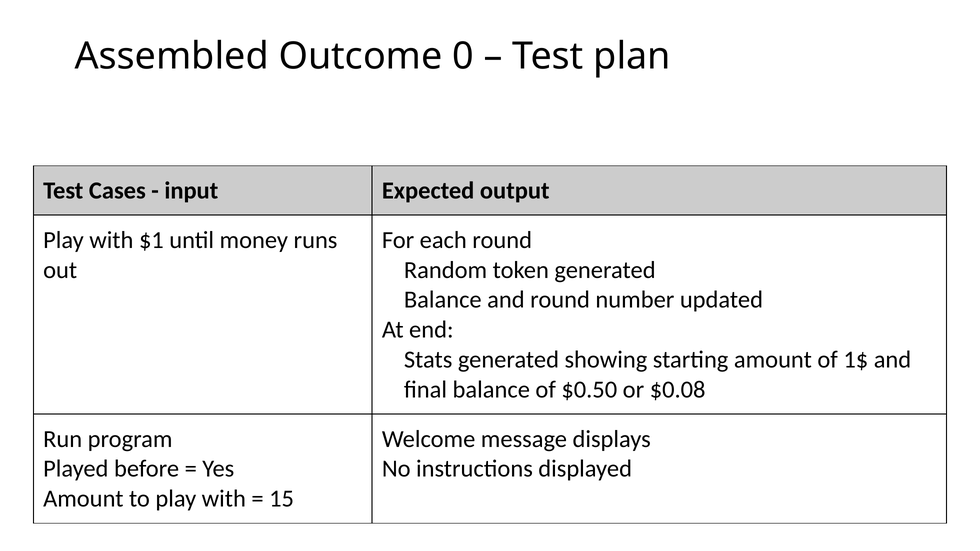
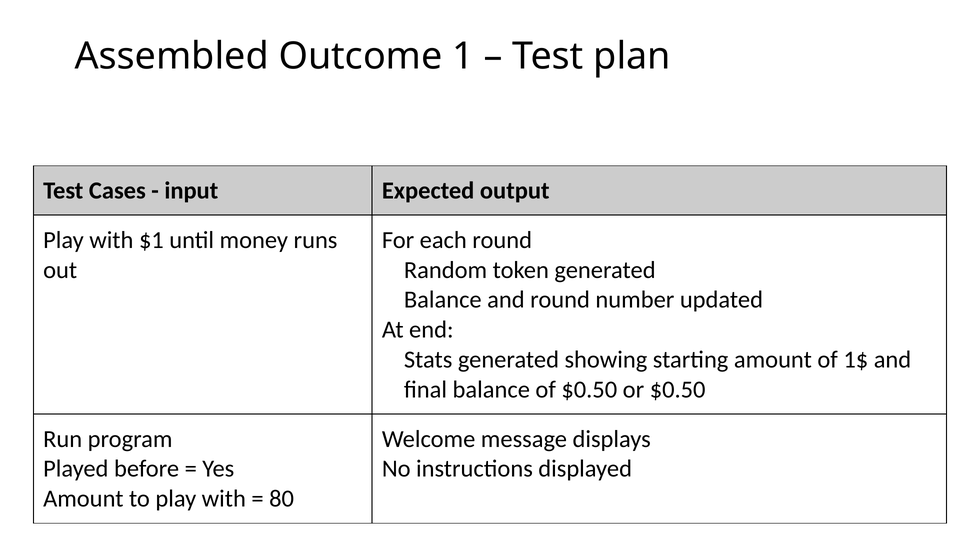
0: 0 -> 1 (463, 56)
or $0.08: $0.08 -> $0.50 (678, 390)
15: 15 -> 80 (282, 499)
